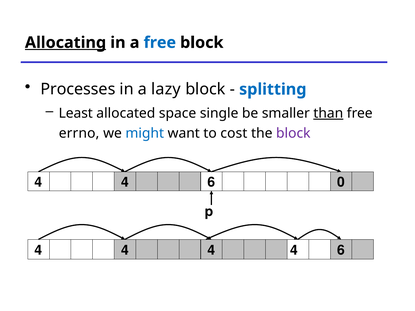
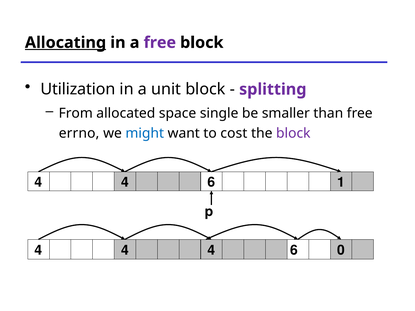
free colour: blue -> purple (160, 43)
Processes: Processes -> Utilization (78, 89)
lazy: lazy -> unit (166, 89)
splitting colour: blue -> purple (273, 89)
Least: Least -> From (76, 113)
than underline: present -> none (328, 113)
0: 0 -> 1 (341, 182)
4: 4 -> 6 (294, 250)
4 6: 6 -> 0 (341, 250)
